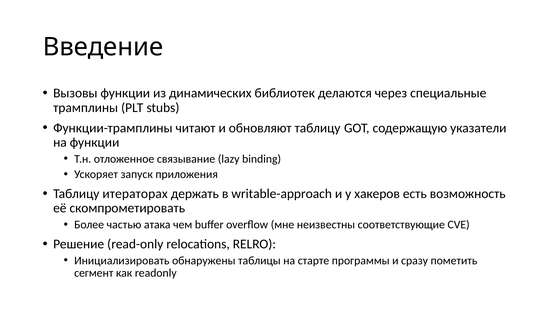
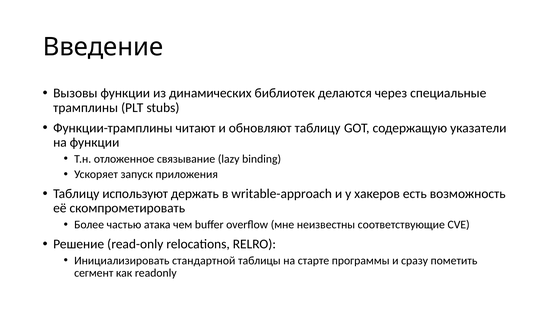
итераторах: итераторах -> используют (135, 194)
обнаружены: обнаружены -> стандартной (204, 261)
